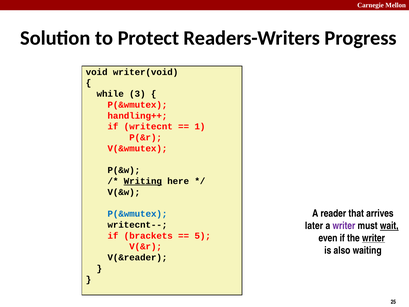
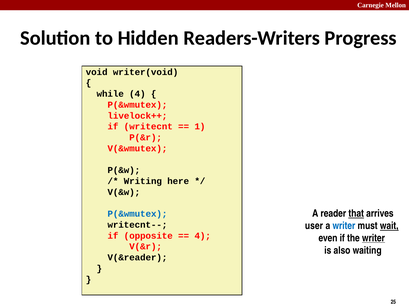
Protect: Protect -> Hidden (148, 38)
while 3: 3 -> 4 (137, 94)
handling++: handling++ -> livelock++ (137, 116)
Writing underline: present -> none (143, 181)
that underline: none -> present (356, 213)
later: later -> user (314, 226)
writer colour: purple -> blue (344, 226)
brackets: brackets -> opposite (148, 236)
5: 5 -> 4 (203, 236)
